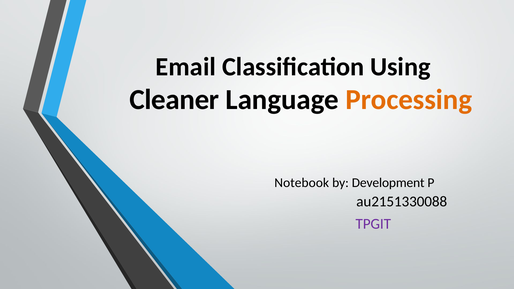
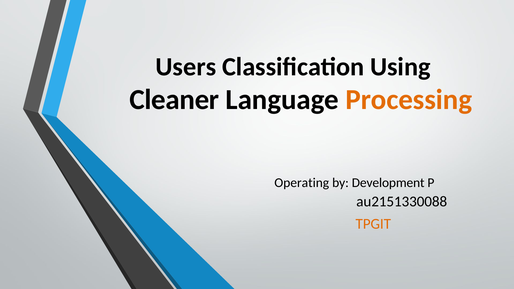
Email: Email -> Users (186, 67)
Notebook: Notebook -> Operating (302, 183)
TPGIT colour: purple -> orange (373, 224)
